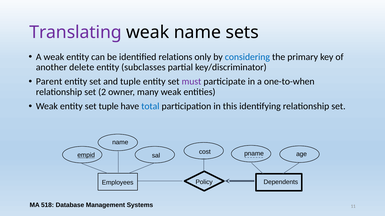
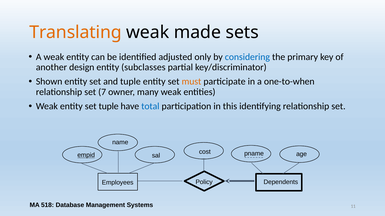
Translating colour: purple -> orange (75, 32)
weak name: name -> made (197, 32)
relations: relations -> adjusted (175, 57)
delete: delete -> design (82, 67)
Parent: Parent -> Shown (49, 82)
must colour: purple -> orange (191, 82)
2: 2 -> 7 (102, 92)
